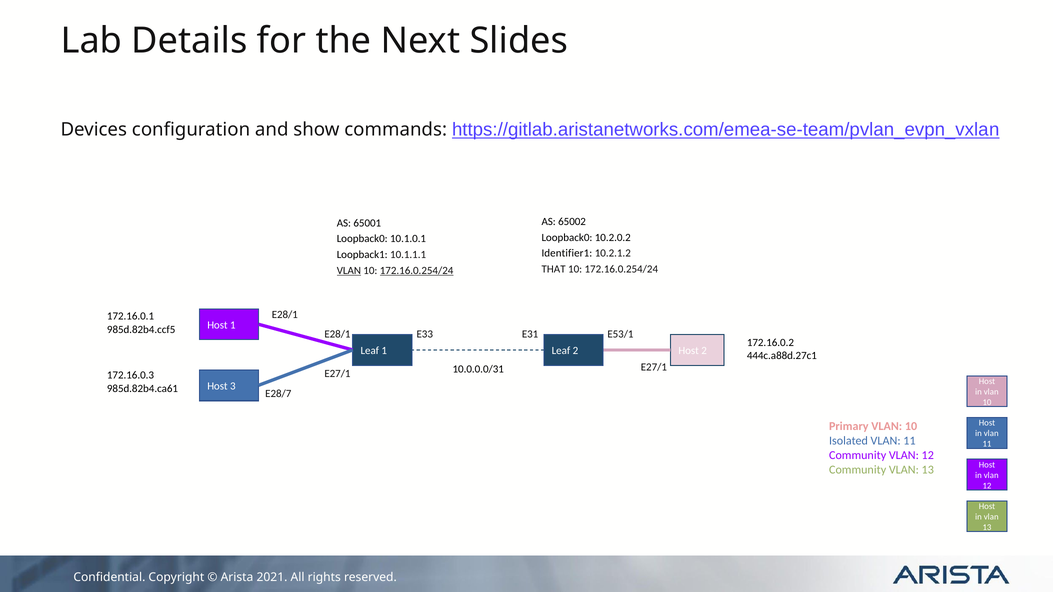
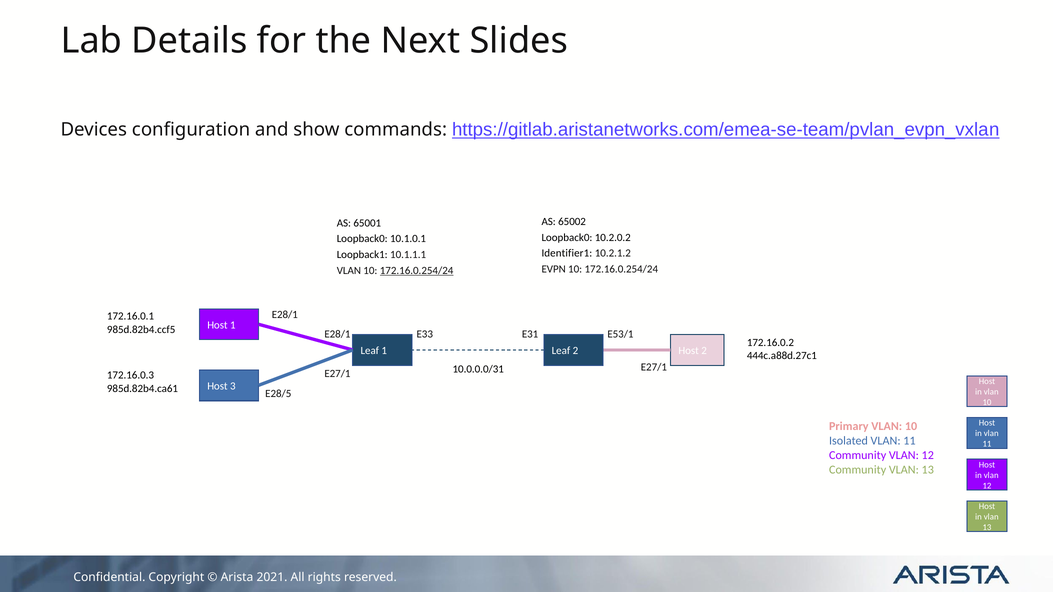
THAT: THAT -> EVPN (554, 269)
VLAN underline: present -> none (349, 271)
E28/7: E28/7 -> E28/5 (278, 394)
